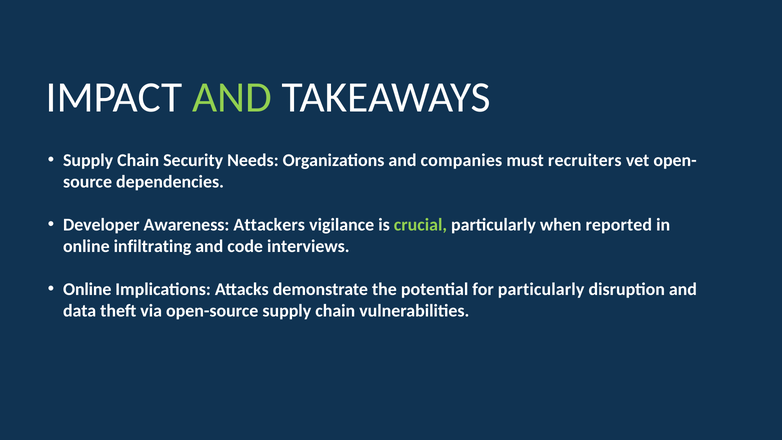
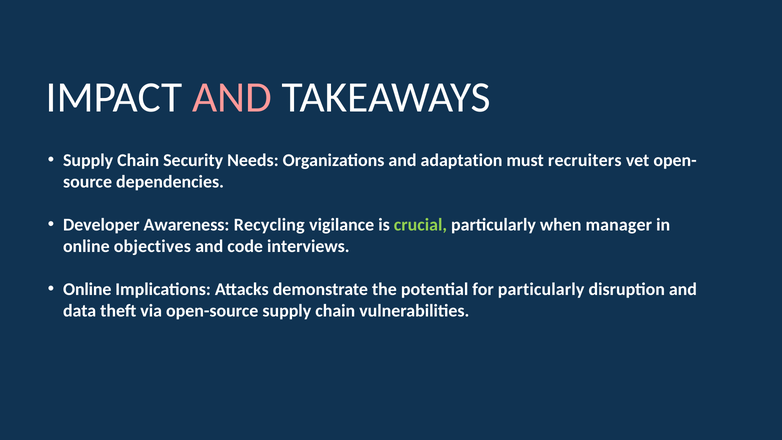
AND colour: light green -> pink (232, 97)
companies: companies -> adaptation (461, 160)
Attackers: Attackers -> Recycling (269, 225)
reported: reported -> manager (619, 225)
infiltrating: infiltrating -> objectives (152, 246)
